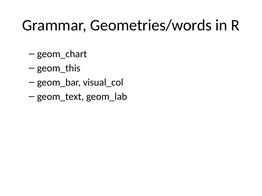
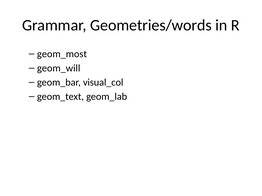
geom_chart: geom_chart -> geom_most (62, 54)
geom_this: geom_this -> geom_will (59, 68)
